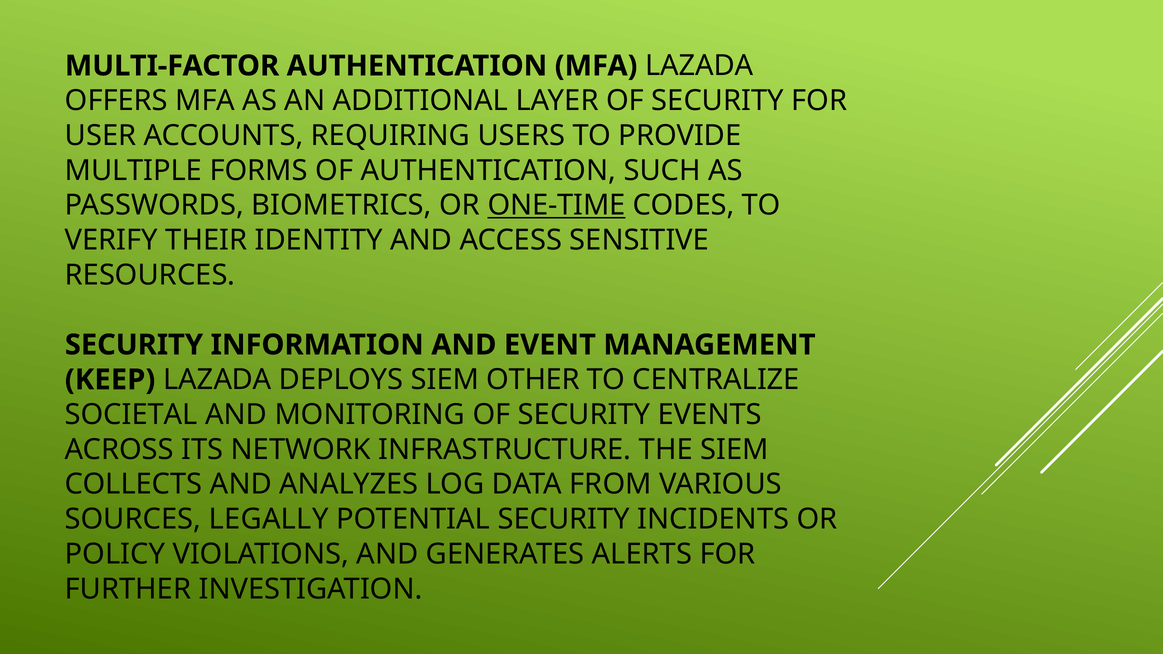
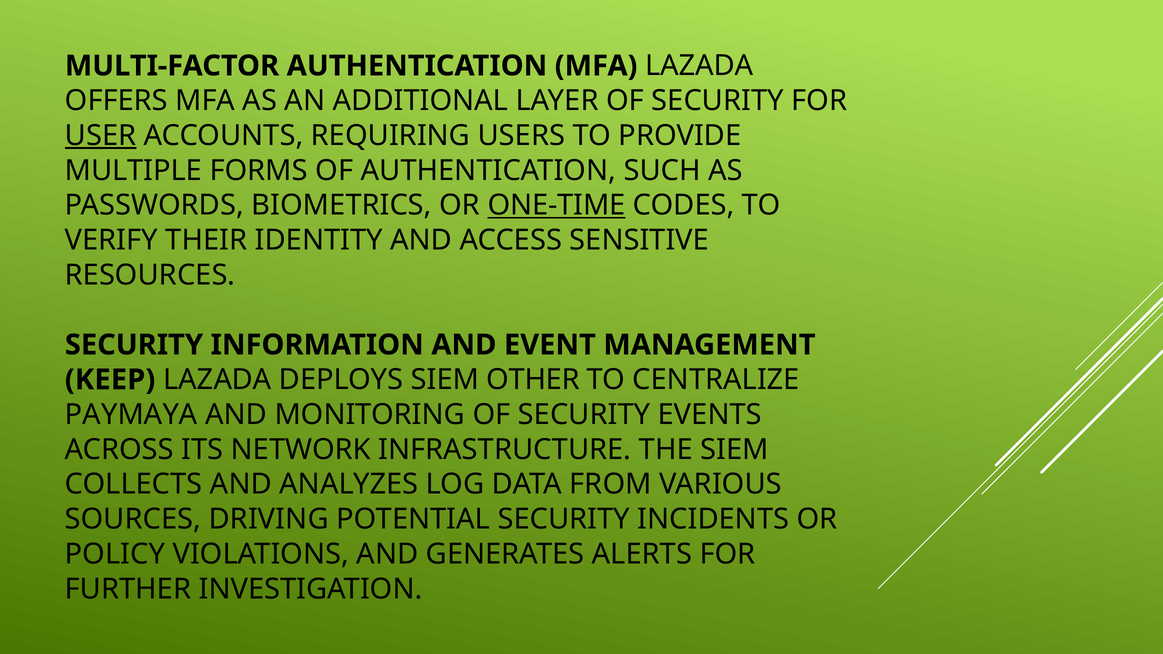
USER underline: none -> present (101, 136)
SOCIETAL: SOCIETAL -> PAYMAYA (131, 415)
LEGALLY: LEGALLY -> DRIVING (269, 519)
